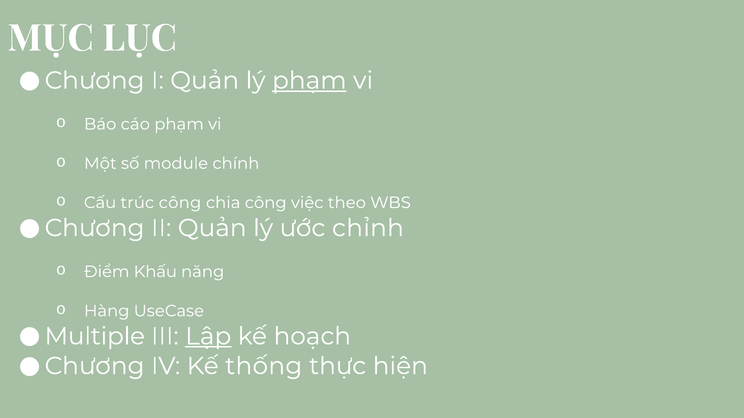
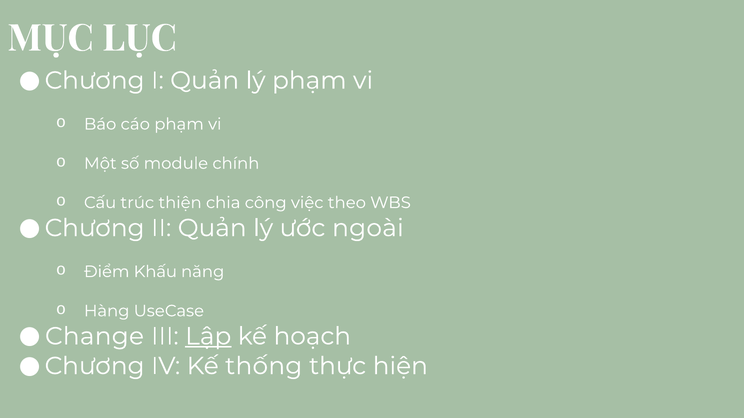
phạm underline: present -> none (309, 81)
trúc công: công -> thiện (180, 203)
chỉnh: chỉnh -> ngoài (368, 228)
Multiple: Multiple -> Change (94, 337)
